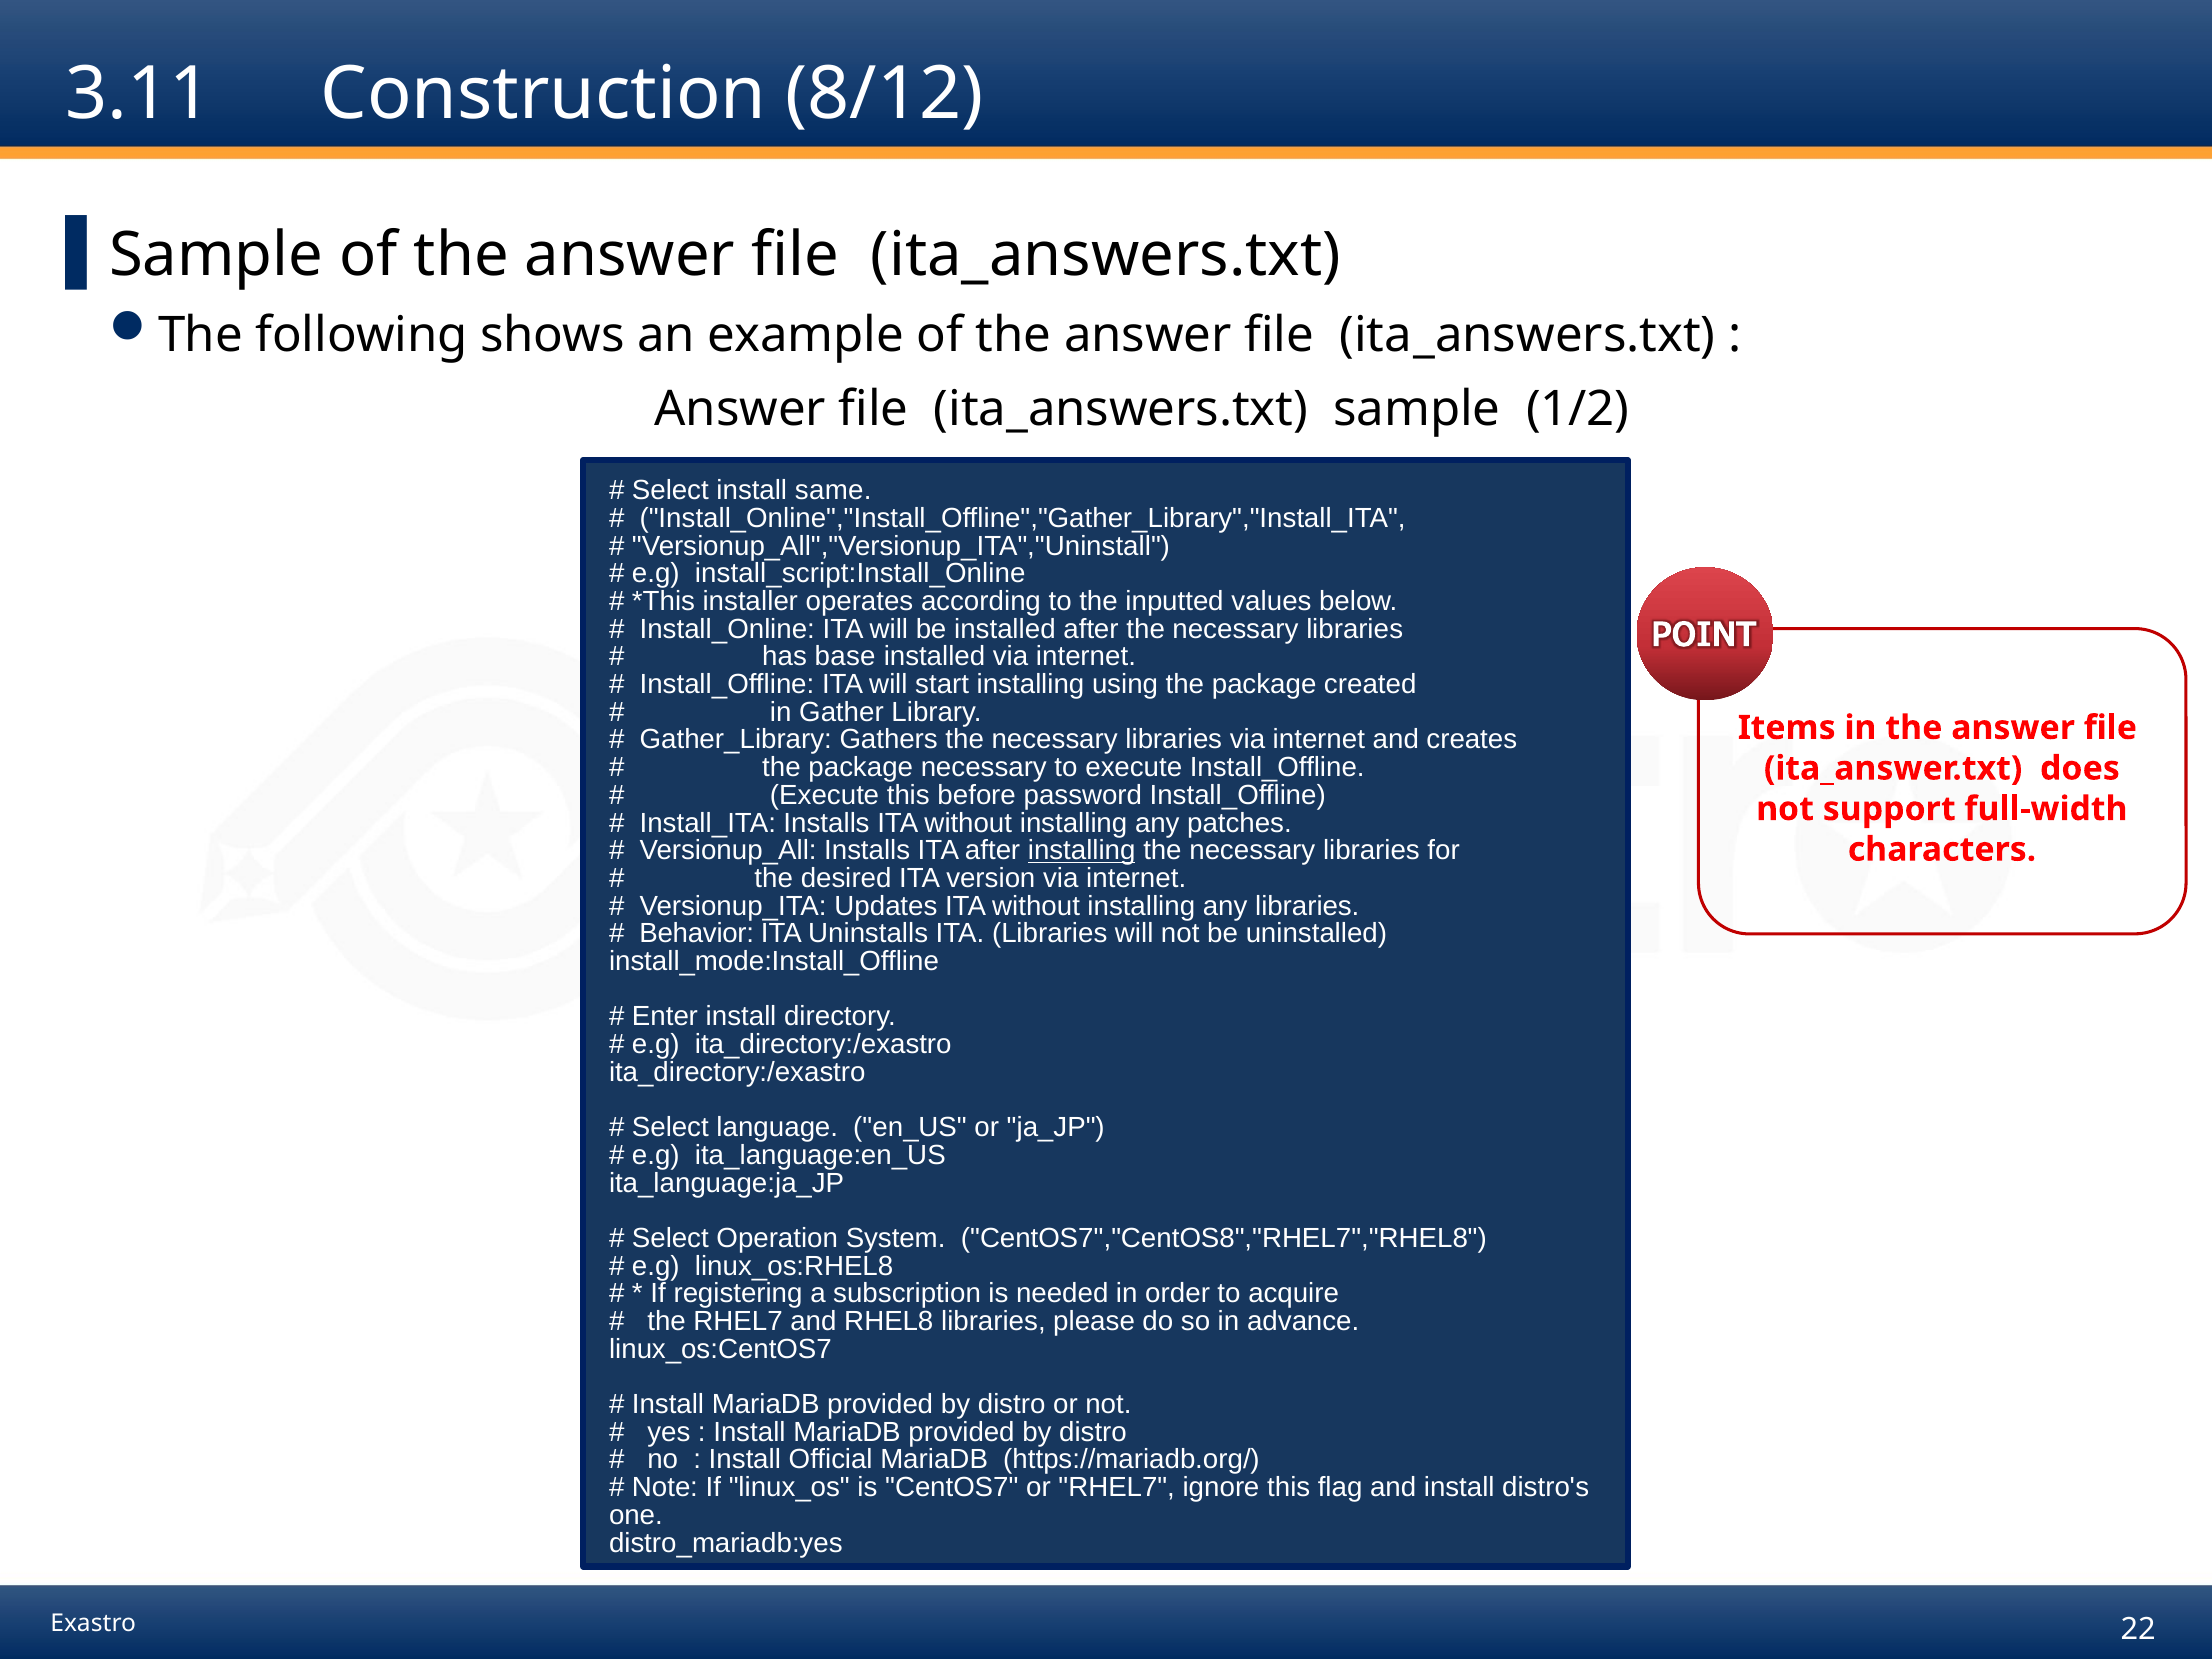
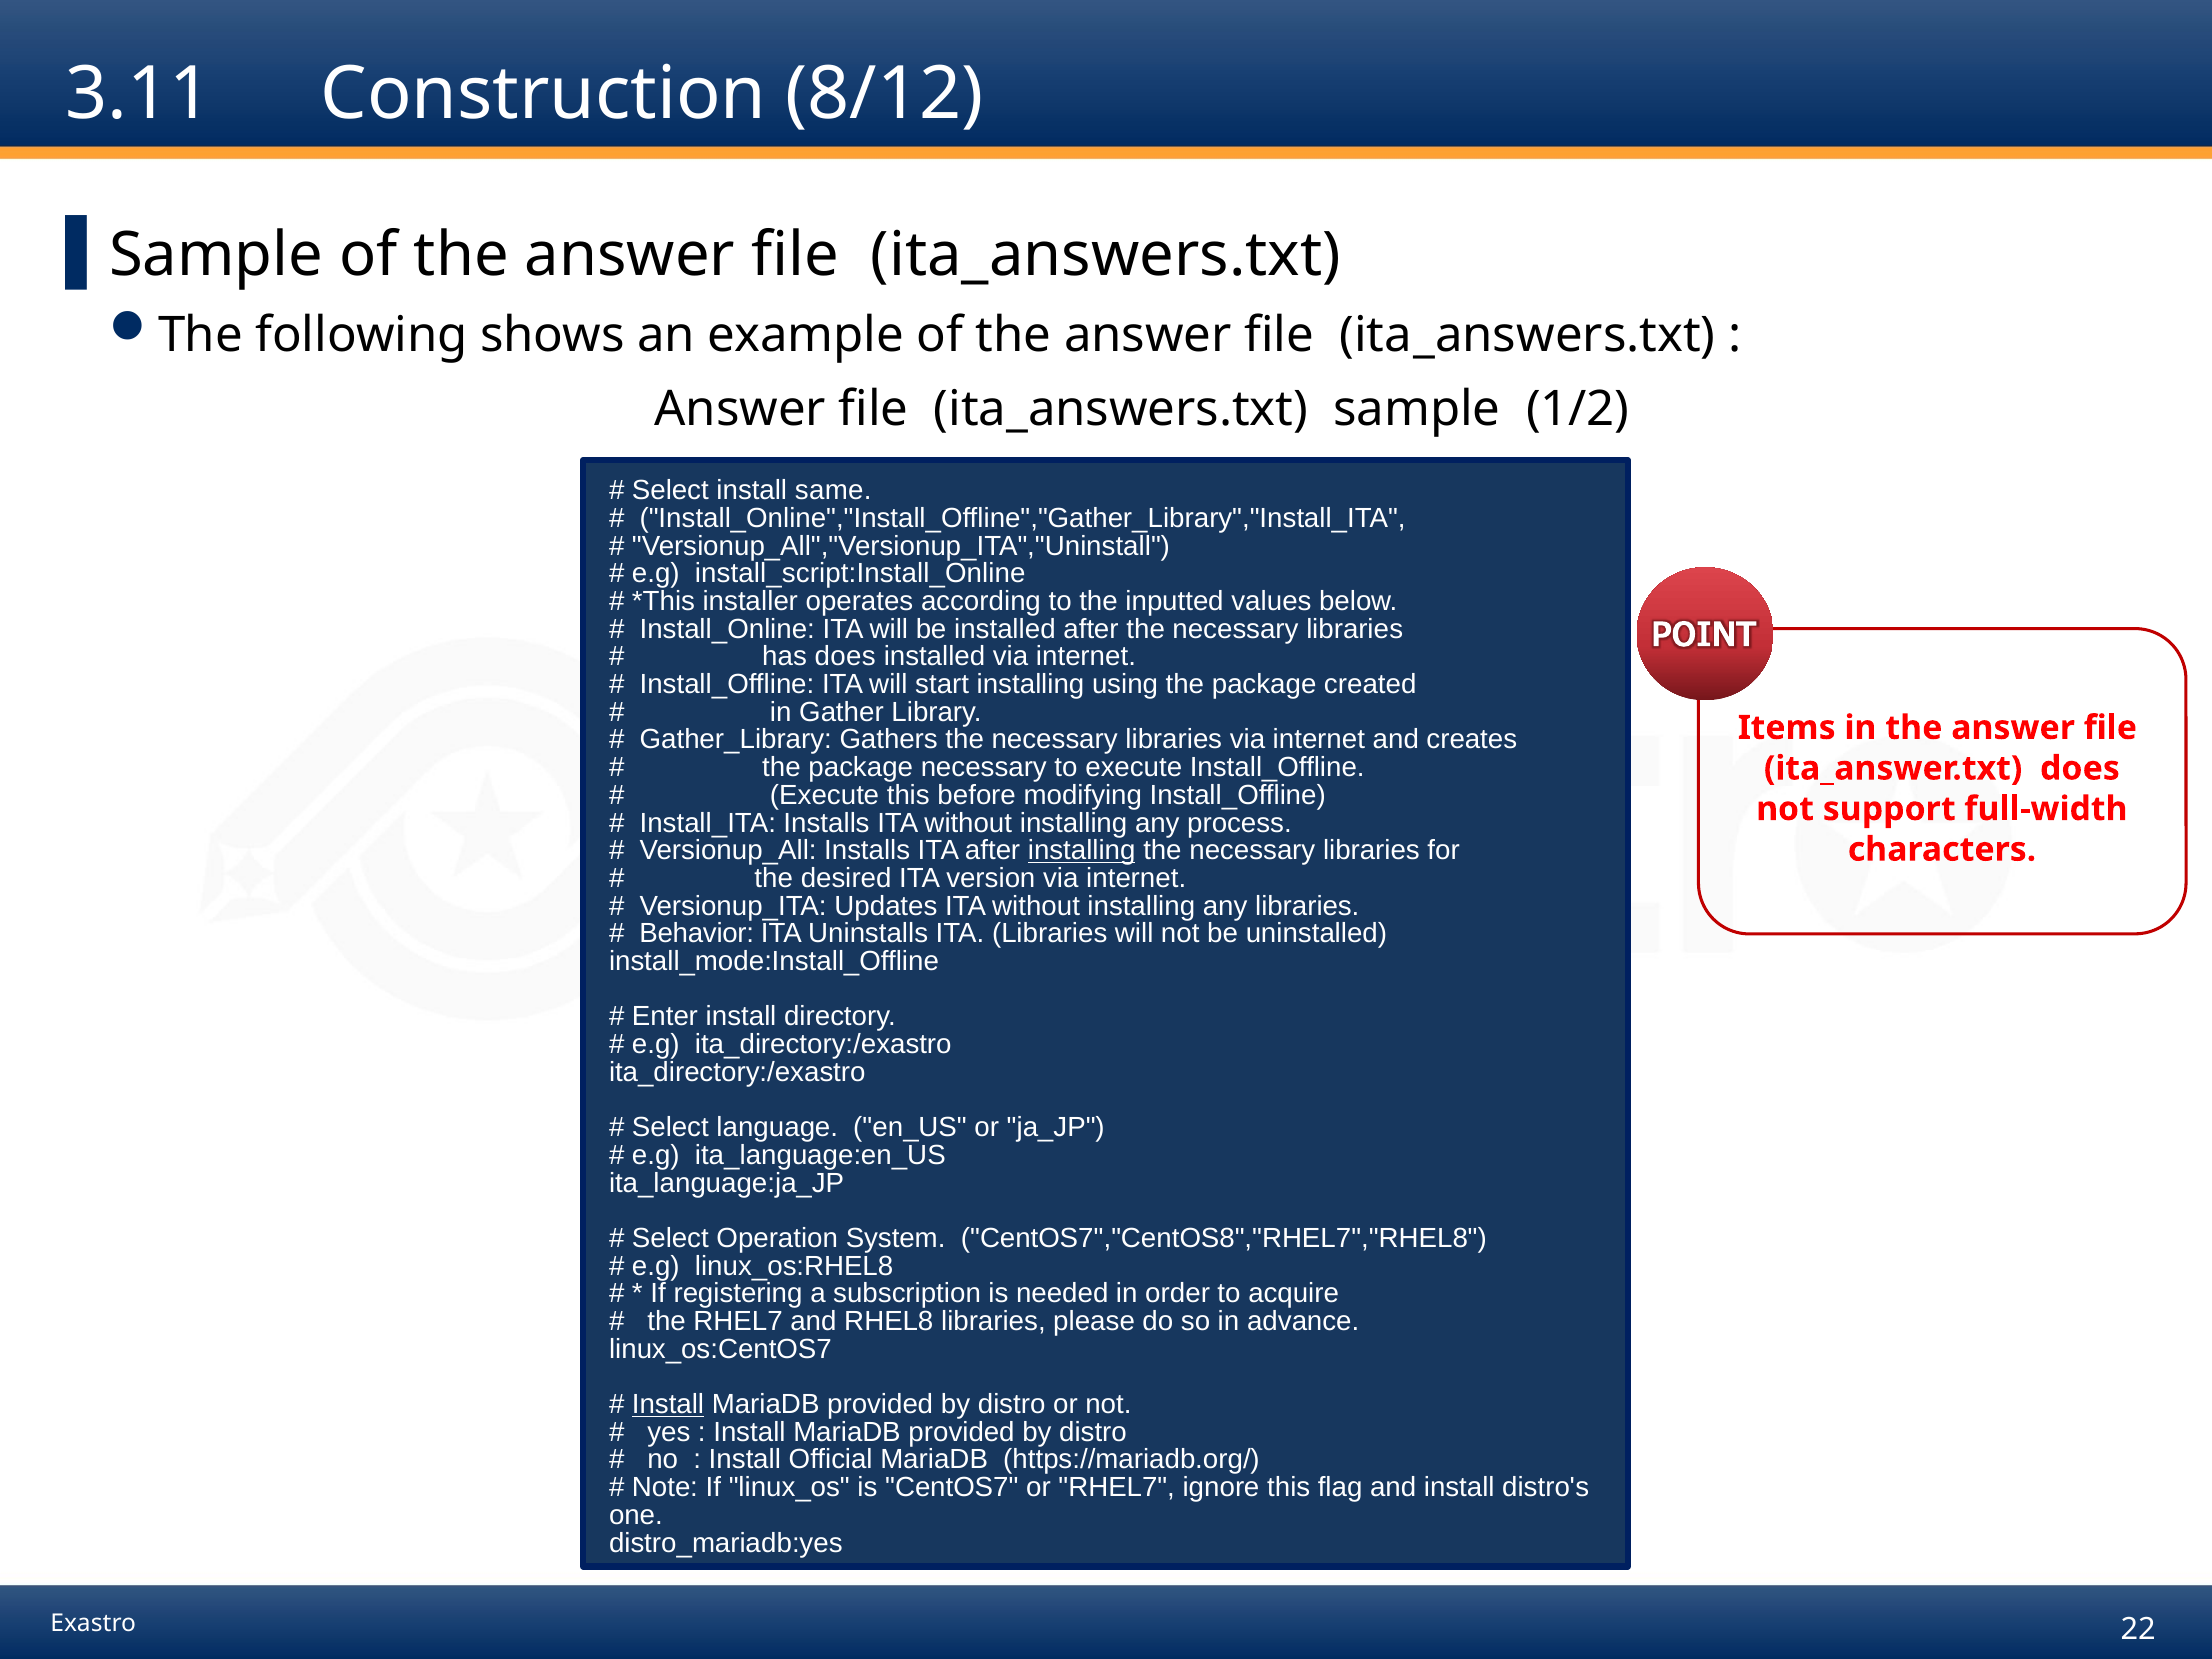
has base: base -> does (845, 657)
password: password -> modifying (1083, 795)
patches: patches -> process (1239, 823)
Install underline: none -> present (668, 1404)
